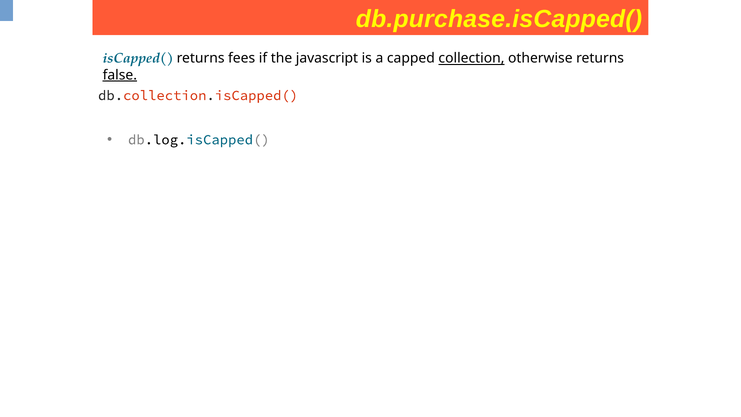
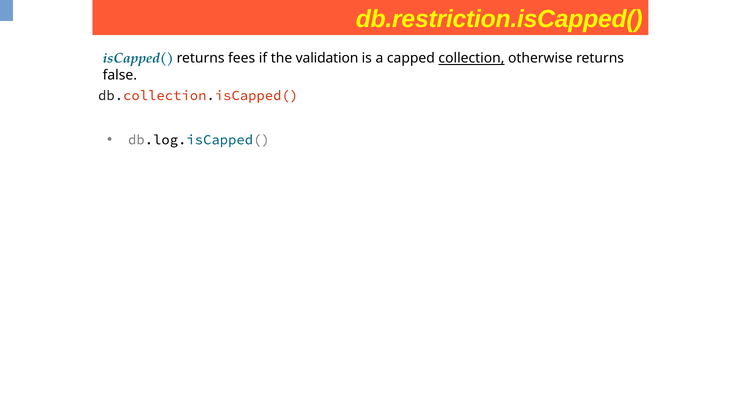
db.purchase.isCapped(: db.purchase.isCapped( -> db.restriction.isCapped( (499, 19)
javascript: javascript -> validation (327, 58)
false underline: present -> none (120, 75)
